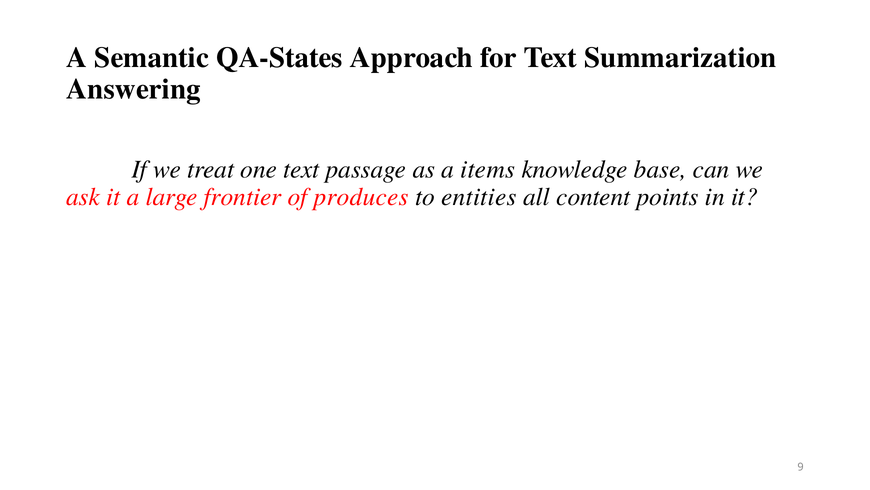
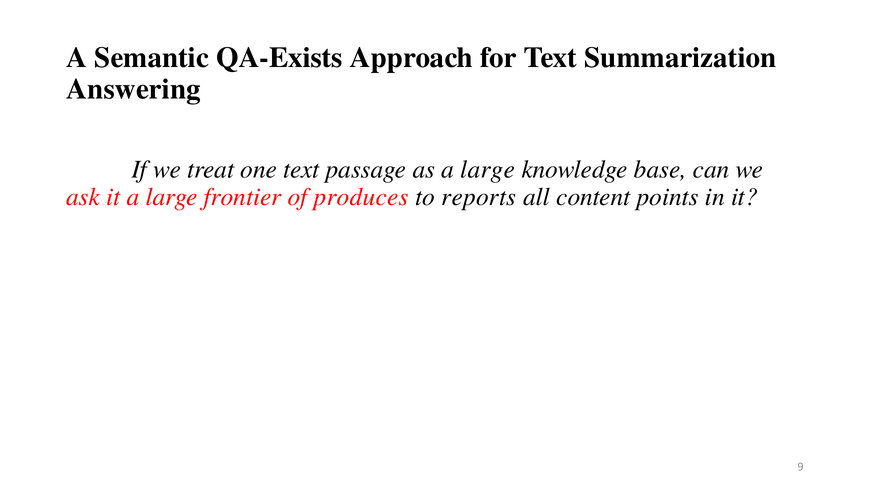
QA-States: QA-States -> QA-Exists (279, 57)
as a items: items -> large (488, 169)
entities: entities -> reports (479, 197)
